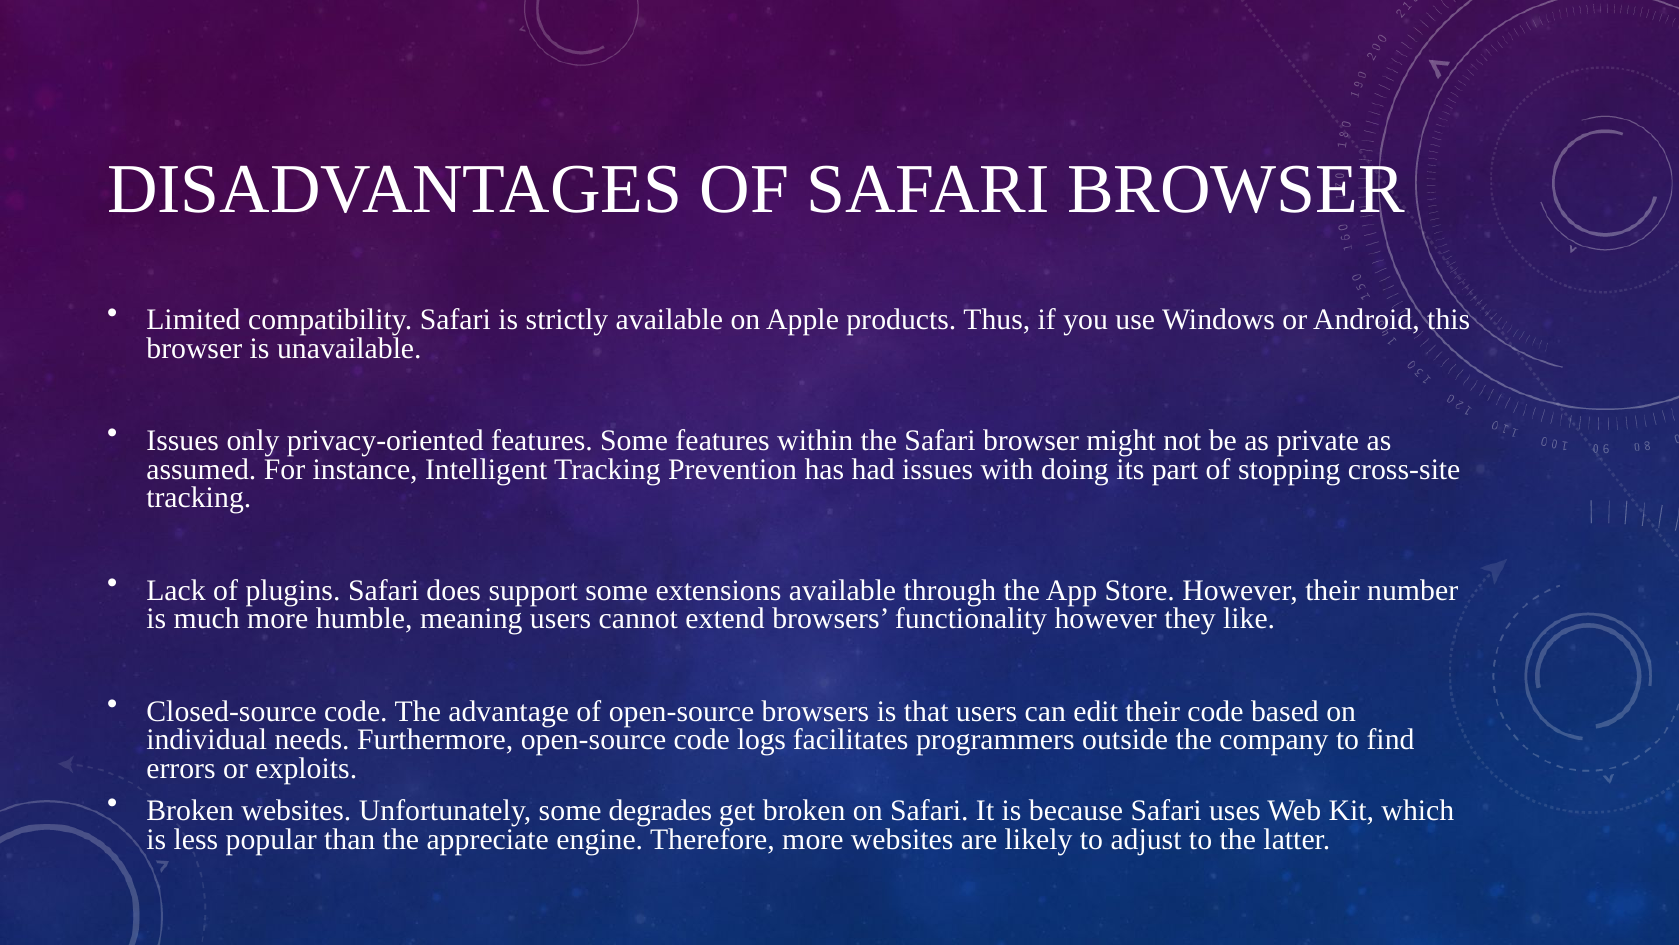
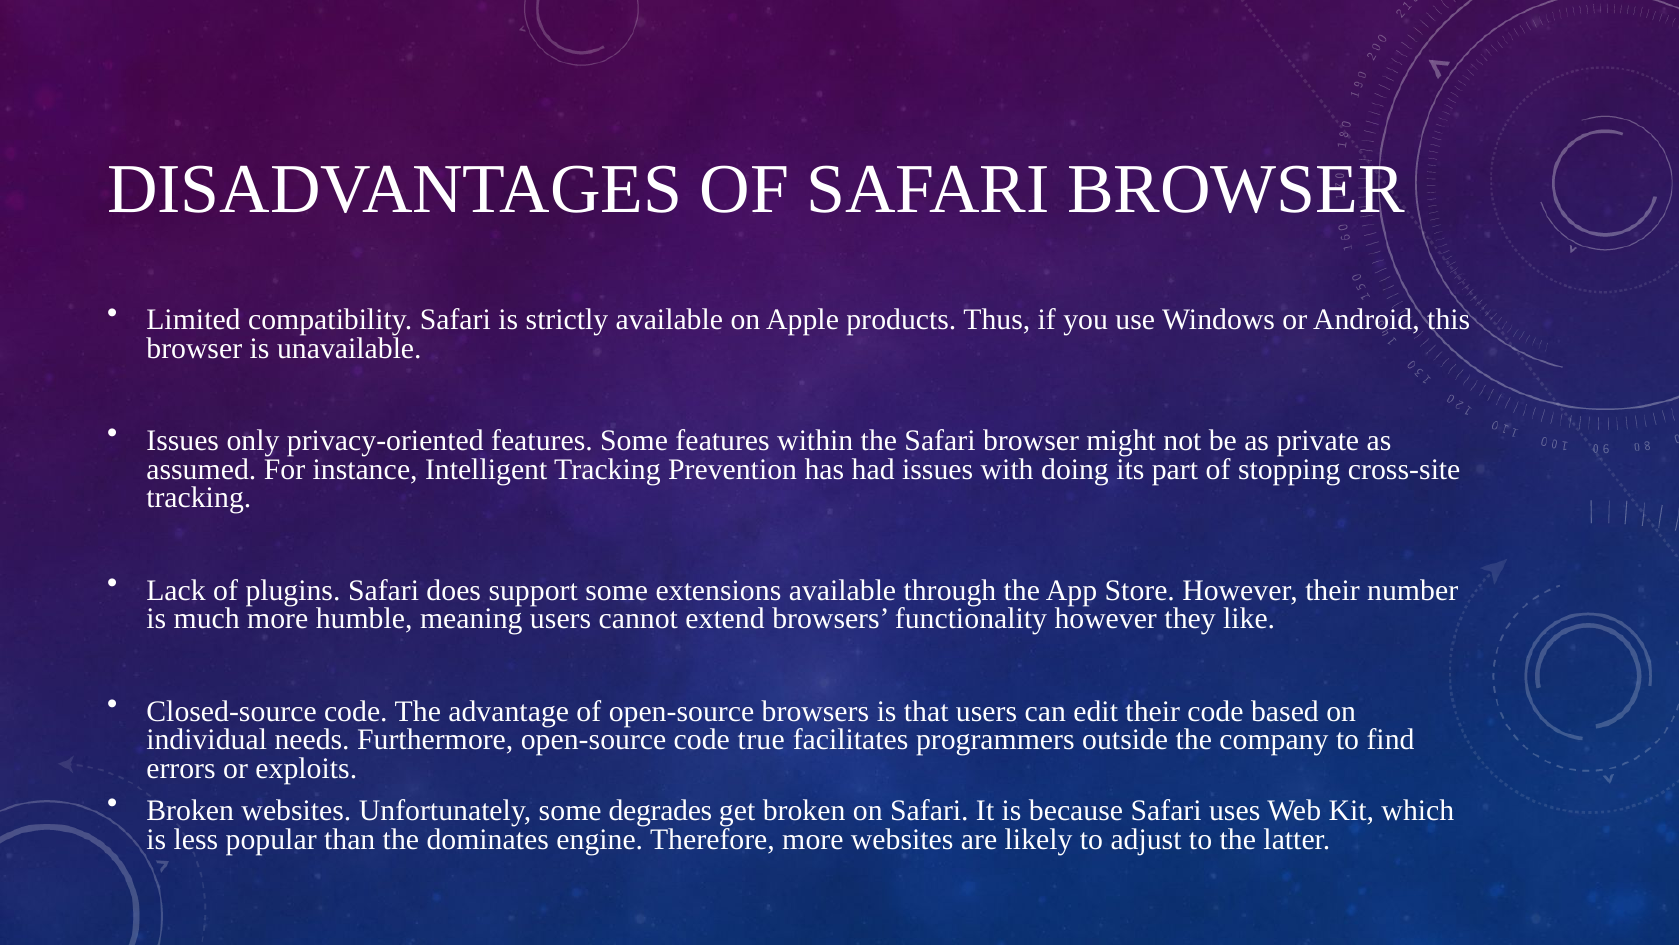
logs: logs -> true (761, 739)
appreciate: appreciate -> dominates (488, 839)
